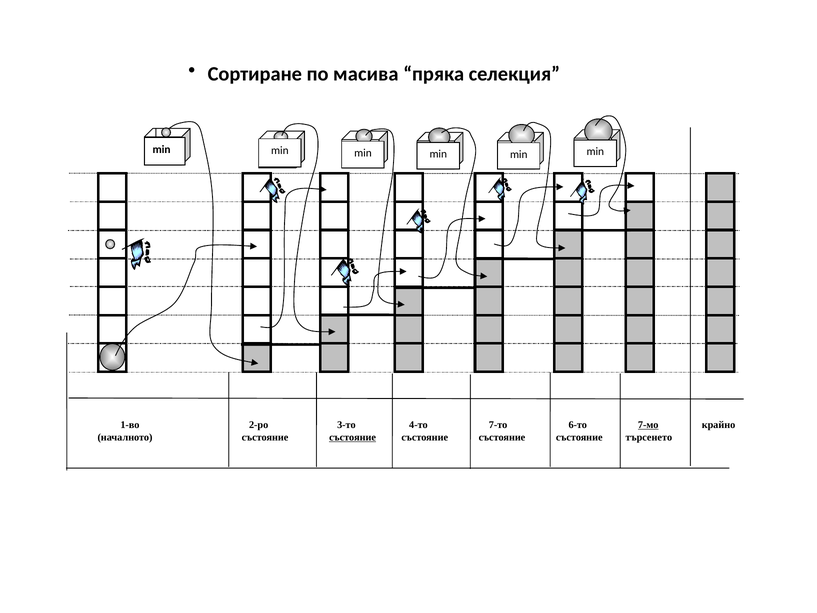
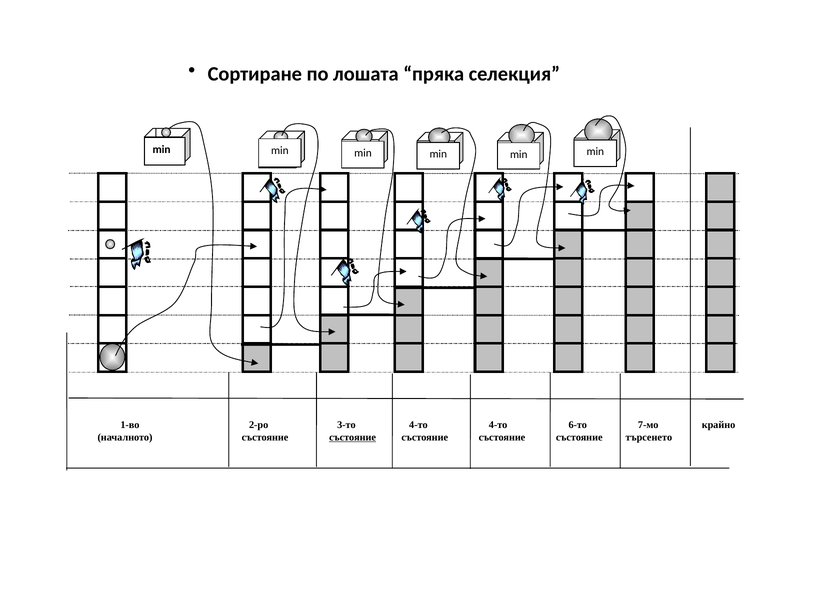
масива: масива -> лошата (366, 74)
4-то 7-то: 7-то -> 4-то (498, 425)
7-мо underline: present -> none (648, 425)
